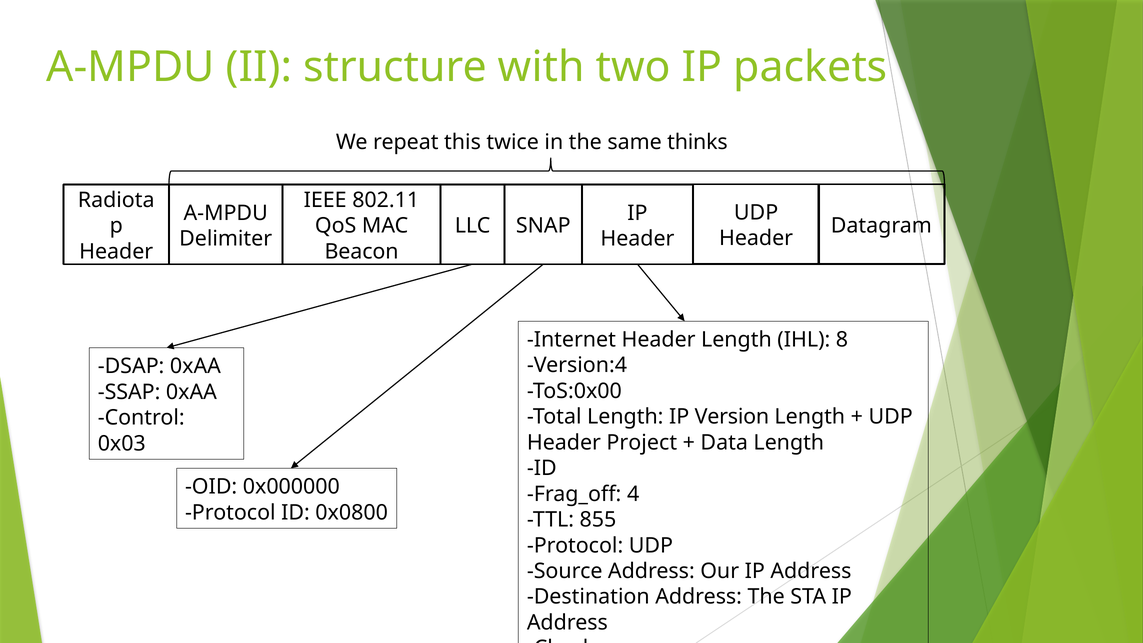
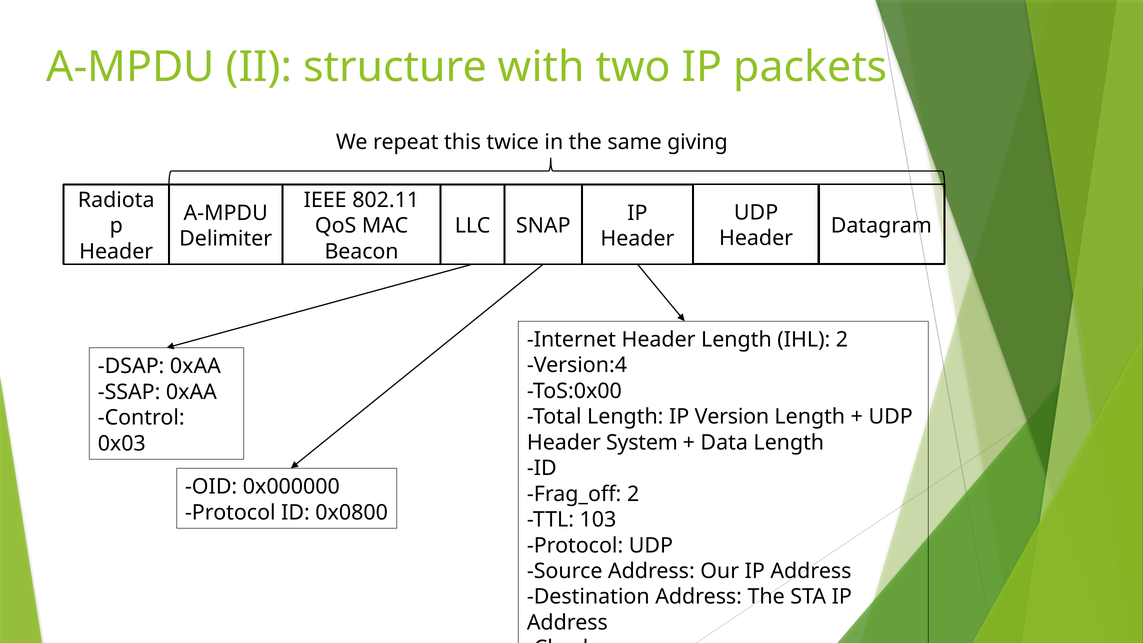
thinks: thinks -> giving (697, 142)
IHL 8: 8 -> 2 (842, 340)
Project: Project -> System (642, 443)
Frag_off 4: 4 -> 2 (633, 494)
855: 855 -> 103 (598, 520)
